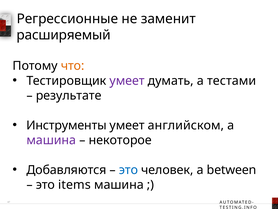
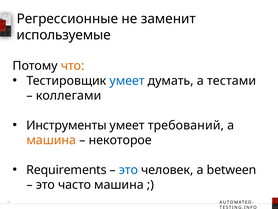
расширяемый: расширяемый -> используемые (64, 35)
умеет colour: purple -> blue (127, 81)
результате: результате -> коллегами (69, 95)
английском: английском -> требований (186, 125)
машина colour: purple -> orange (51, 140)
Добавляются: Добавляются -> Requirements (66, 170)
items: items -> часто (75, 184)
